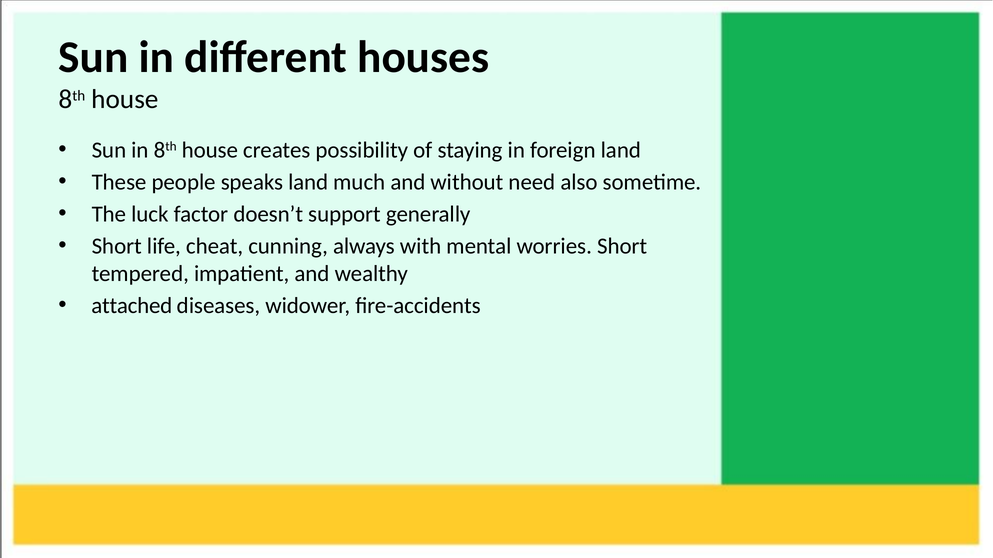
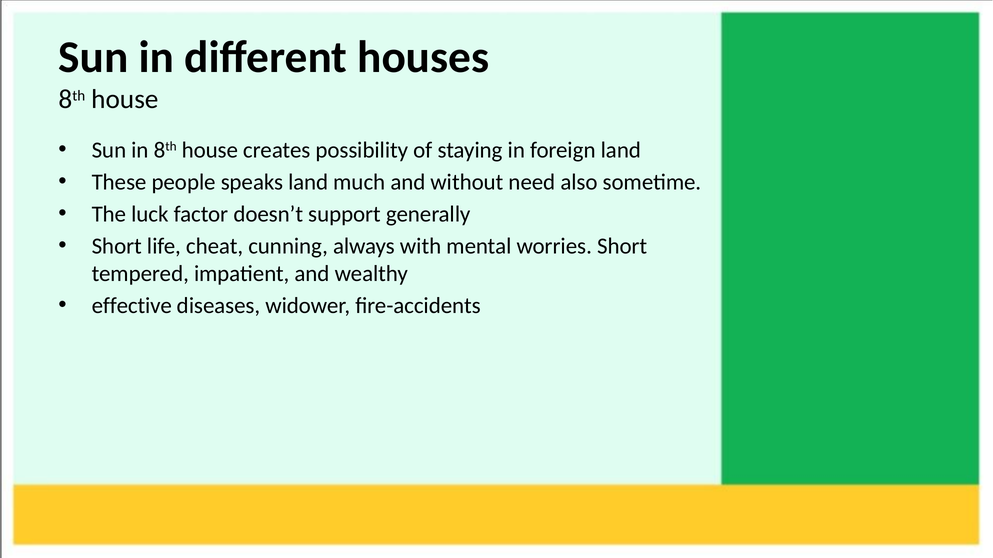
attached: attached -> effective (132, 306)
